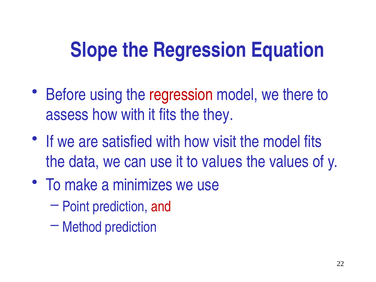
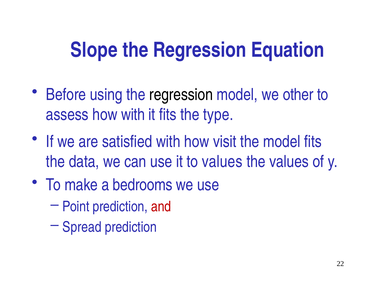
regression colour: red -> black (181, 95)
there: there -> other (298, 95)
they: they -> type (218, 115)
minimizes: minimizes -> bedrooms (143, 185)
Method: Method -> Spread (82, 227)
